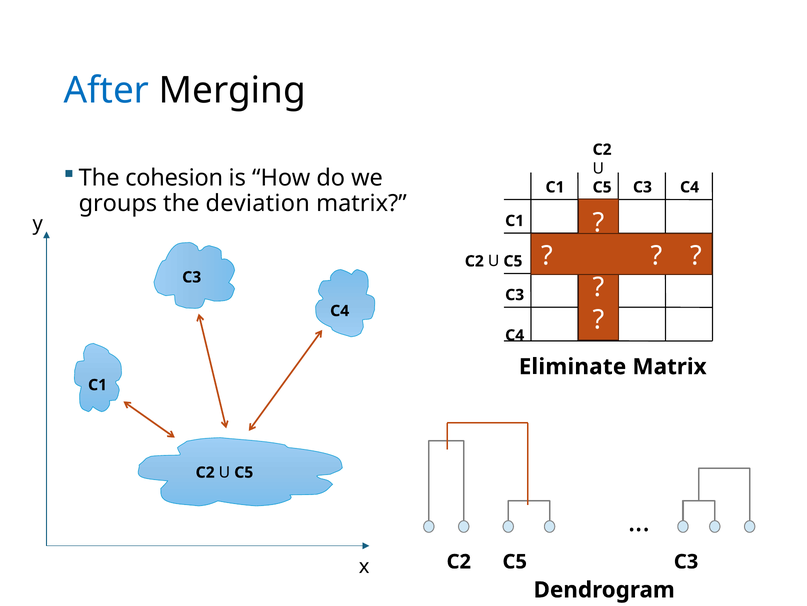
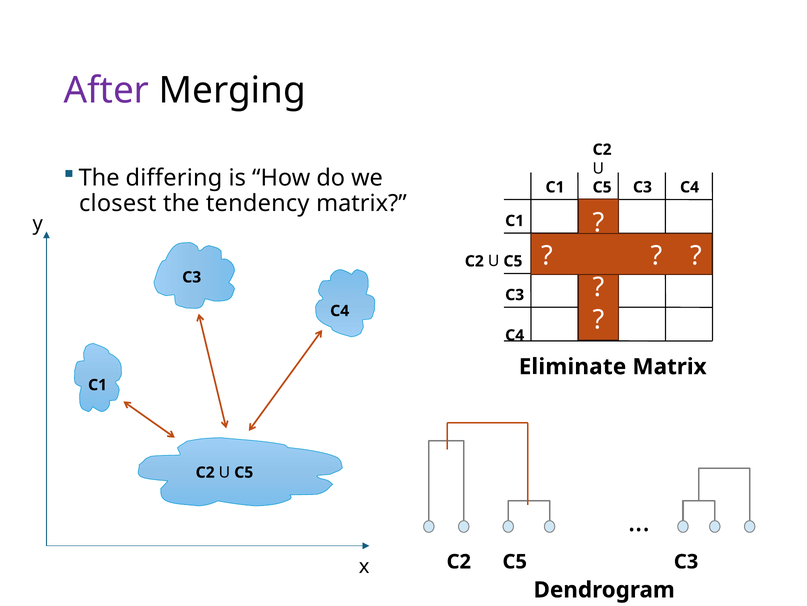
After colour: blue -> purple (106, 90)
cohesion: cohesion -> differing (174, 178)
groups: groups -> closest (118, 203)
deviation: deviation -> tendency (258, 203)
